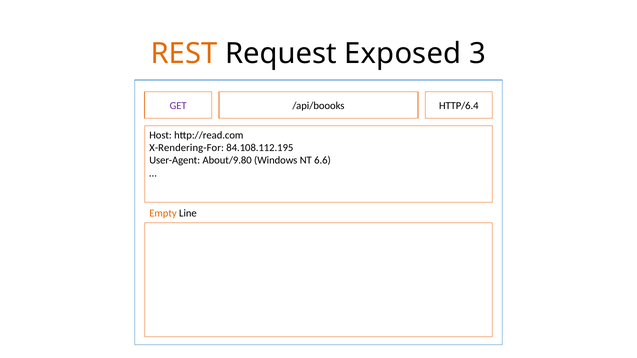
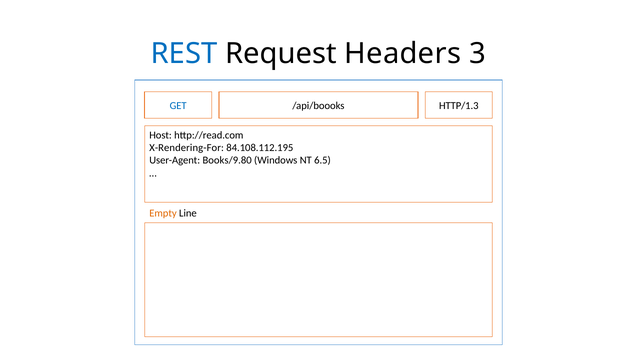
REST colour: orange -> blue (184, 54)
Exposed: Exposed -> Headers (403, 54)
GET colour: purple -> blue (178, 106)
HTTP/6.4: HTTP/6.4 -> HTTP/1.3 (459, 106)
About/9.80: About/9.80 -> Books/9.80 (227, 161)
6.6: 6.6 -> 6.5 (322, 161)
